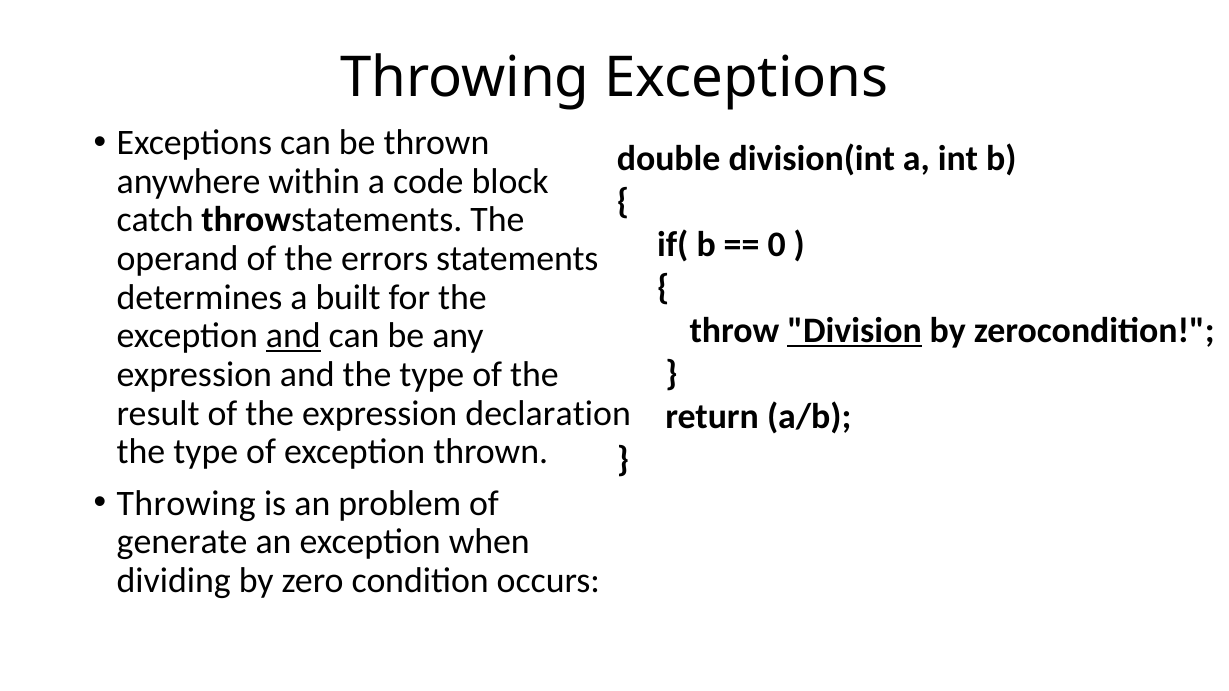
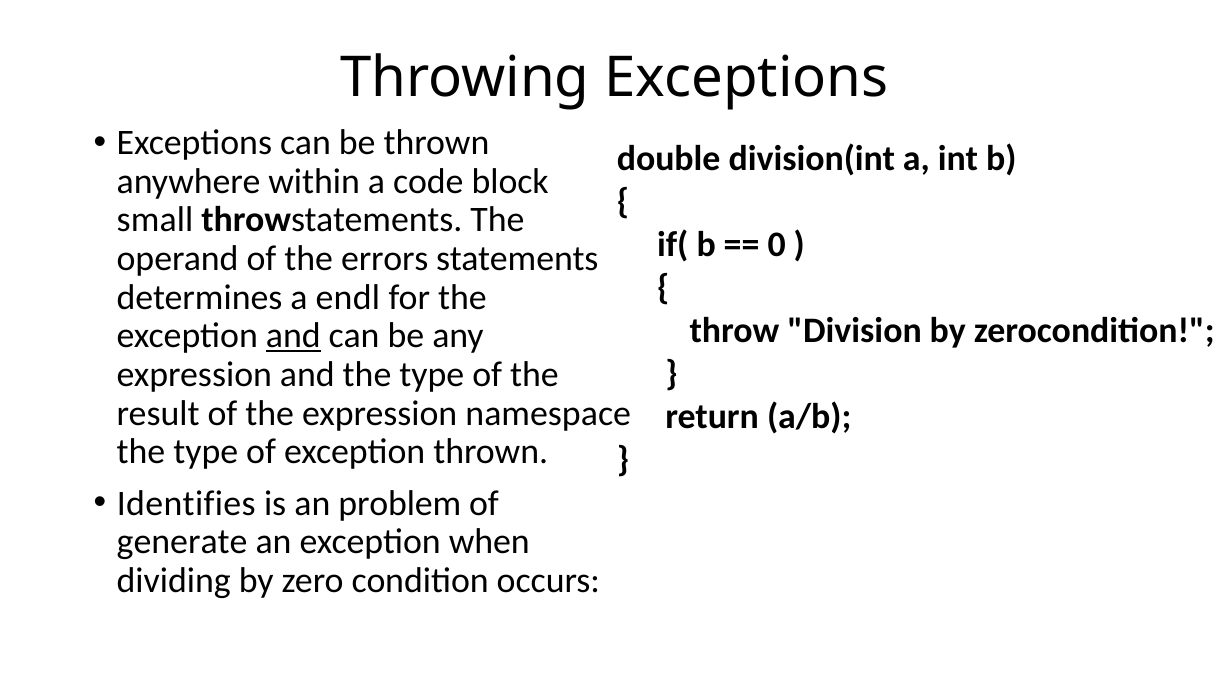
catch: catch -> small (155, 220)
built: built -> endl (348, 297)
Division underline: present -> none (855, 330)
declaration: declaration -> namespace (548, 413)
Throwing: Throwing -> Identifies (186, 504)
